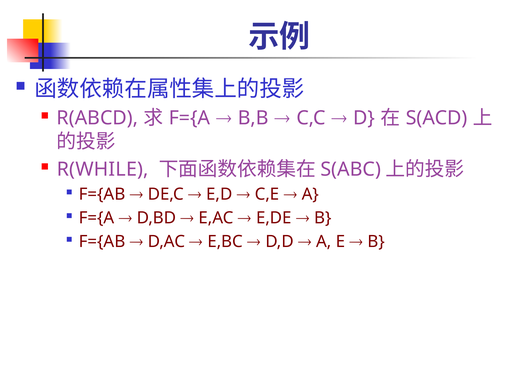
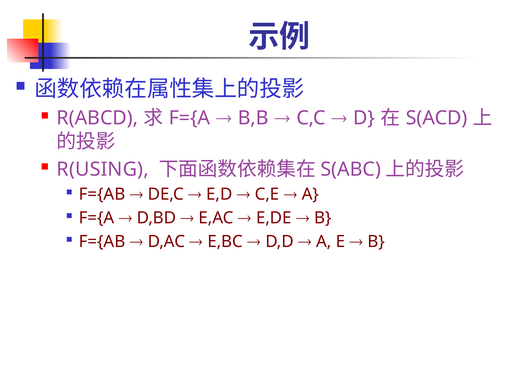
R(WHILE: R(WHILE -> R(USING (103, 170)
